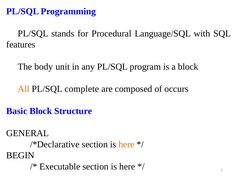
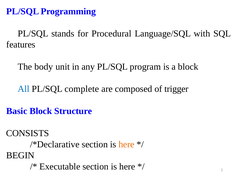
All colour: orange -> blue (24, 89)
occurs: occurs -> trigger (177, 89)
GENERAL: GENERAL -> CONSISTS (28, 133)
